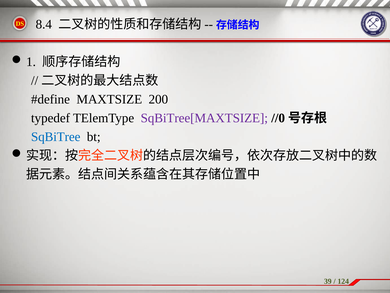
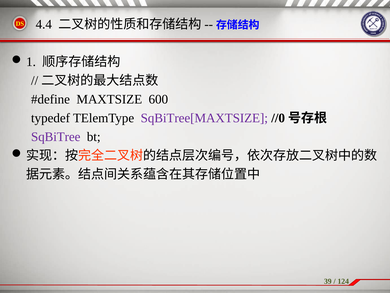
8.4: 8.4 -> 4.4 (44, 24)
200: 200 -> 600 (158, 99)
SqBiTree colour: blue -> purple (56, 137)
